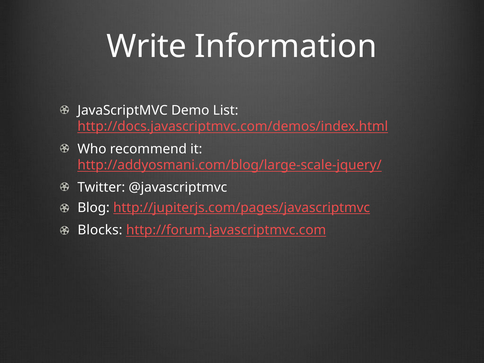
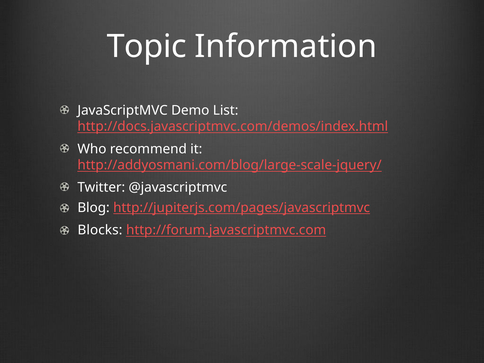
Write: Write -> Topic (147, 46)
